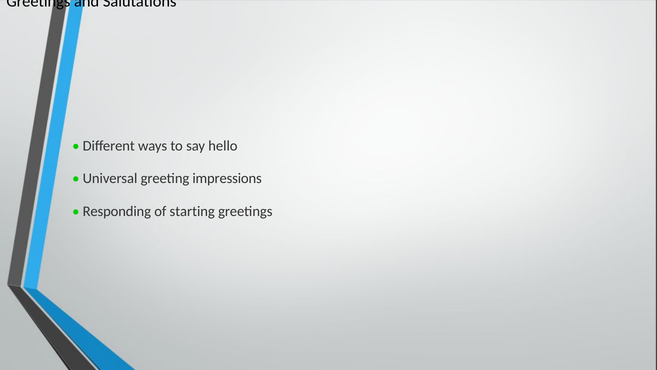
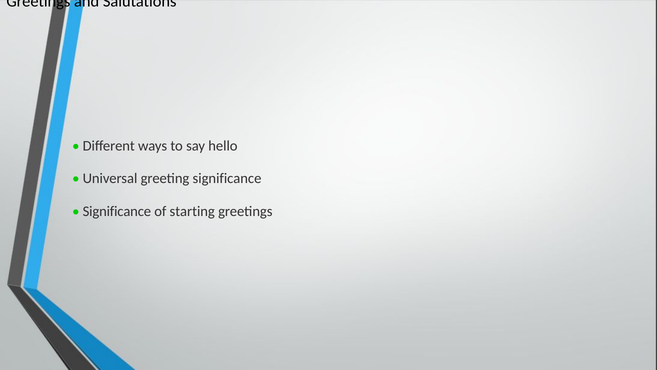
greeting impressions: impressions -> significance (227, 178)
Responding: Responding -> Significance (117, 211)
